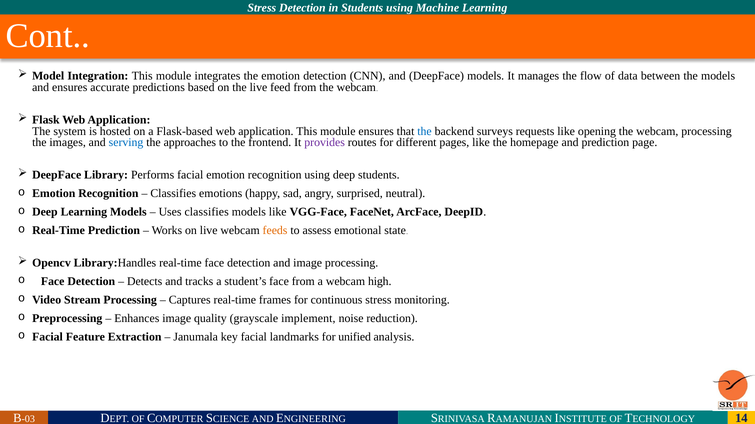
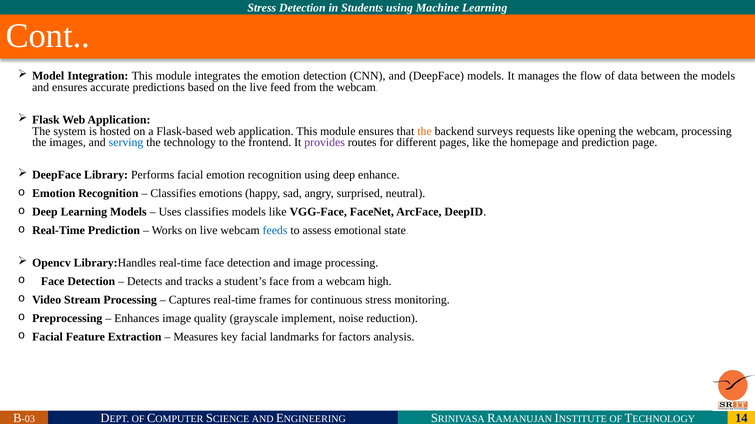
the colour: blue -> orange (425, 131)
approaches: approaches -> technology (190, 143)
deep students: students -> enhance (379, 175)
feeds colour: orange -> blue (275, 231)
Janumala: Janumala -> Measures (196, 337)
unified: unified -> factors (355, 337)
